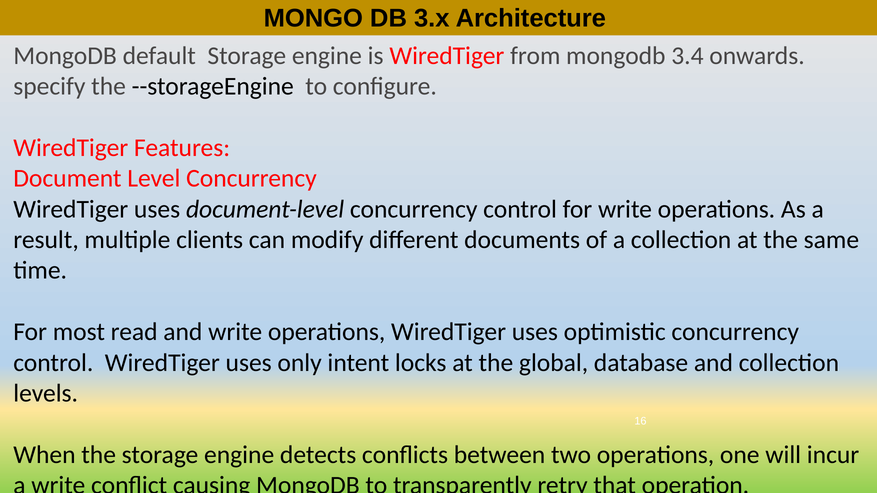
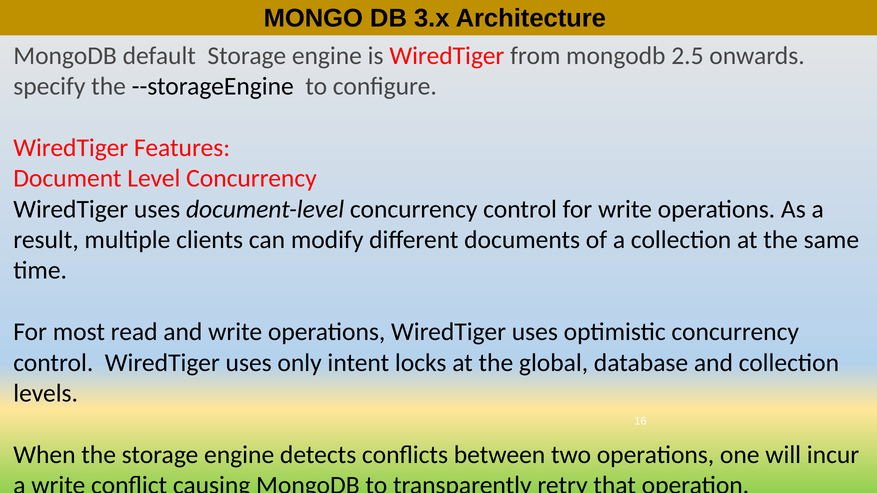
3.4: 3.4 -> 2.5 (687, 56)
